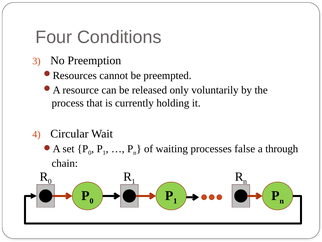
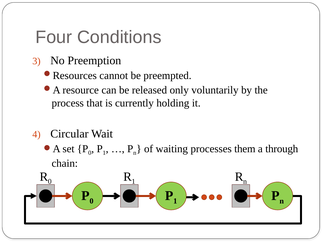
false: false -> them (245, 148)
